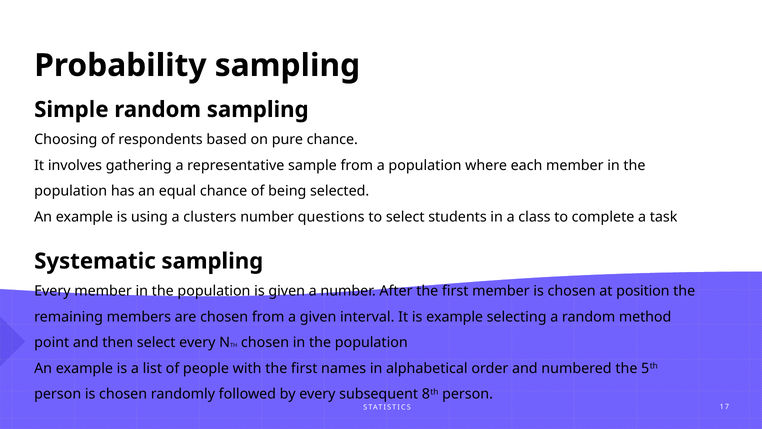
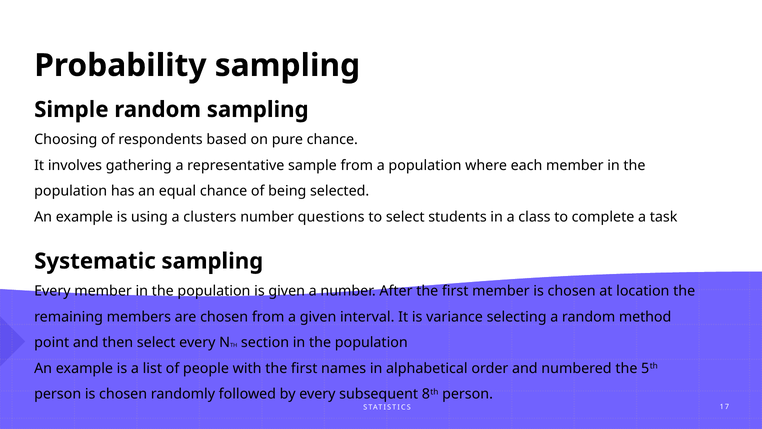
position: position -> location (643, 291)
is example: example -> variance (455, 317)
chosen: chosen -> section (265, 342)
